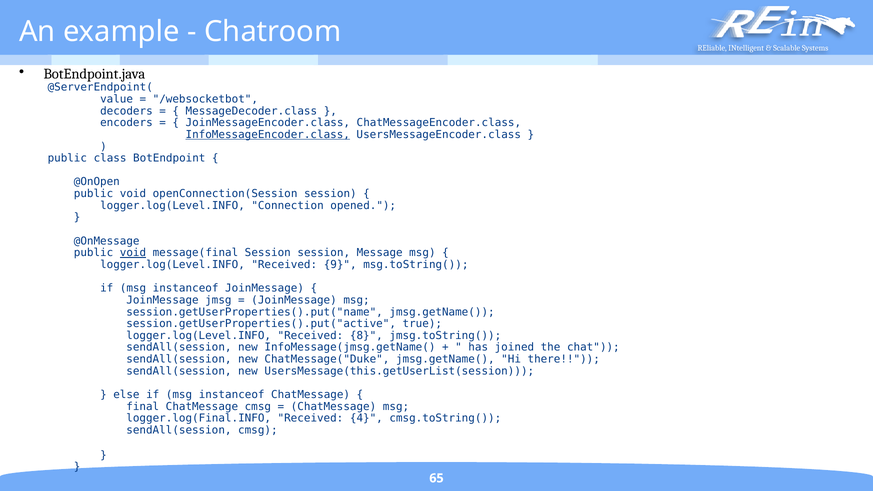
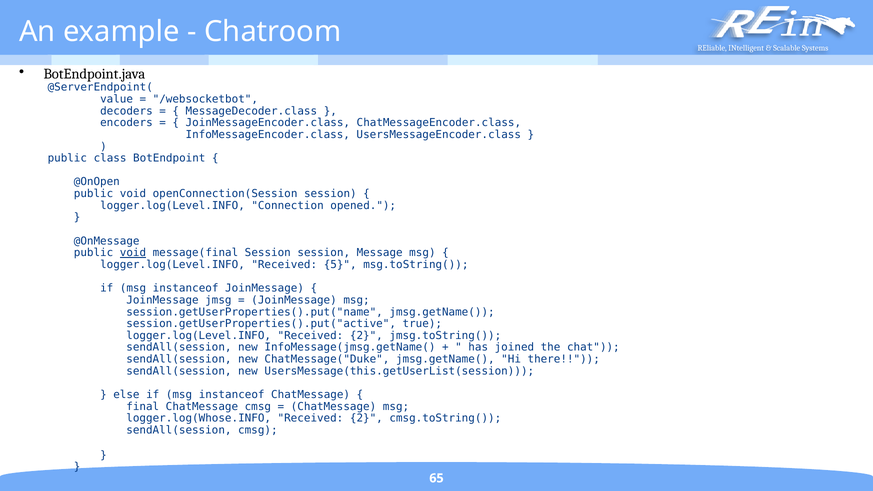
InfoMessageEncoder.class underline: present -> none (268, 135)
9: 9 -> 5 (340, 265)
logger.log(Level.INFO Received 8: 8 -> 2 (366, 336)
logger.log(Final.INFO: logger.log(Final.INFO -> logger.log(Whose.INFO (199, 418)
4: 4 -> 2 (366, 418)
